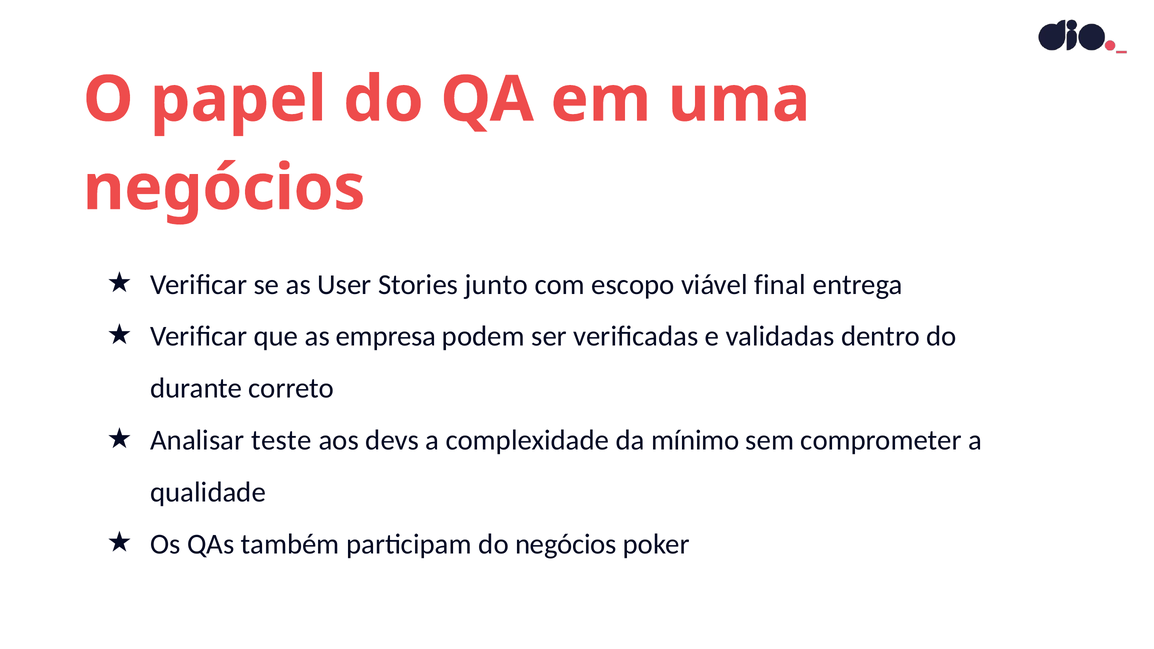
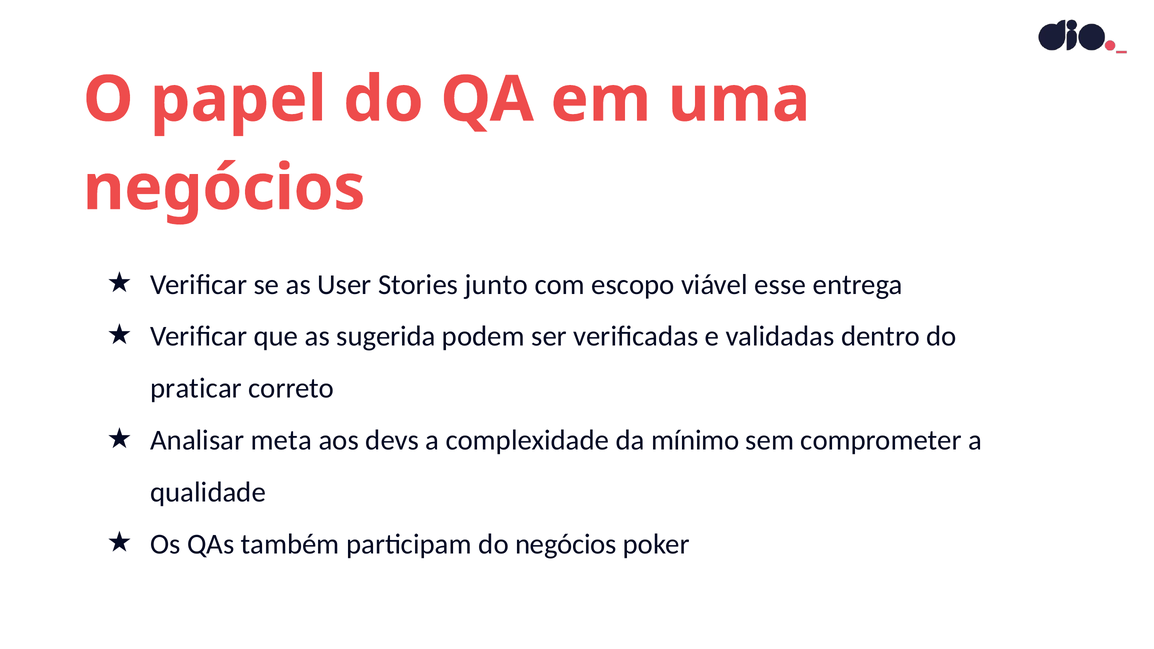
final: final -> esse (780, 285)
empresa: empresa -> sugerida (386, 336)
durante: durante -> praticar (196, 388)
teste: teste -> meta (281, 440)
